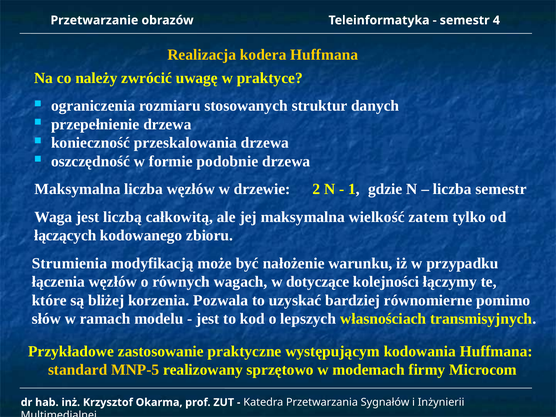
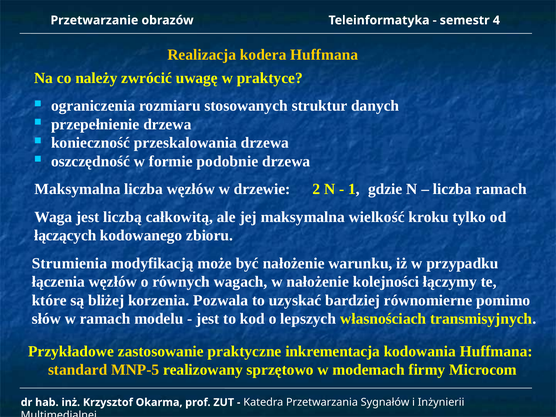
liczba semestr: semestr -> ramach (501, 189)
zatem: zatem -> kroku (429, 217)
w dotyczące: dotyczące -> nałożenie (318, 282)
występującym: występującym -> inkrementacja (333, 351)
